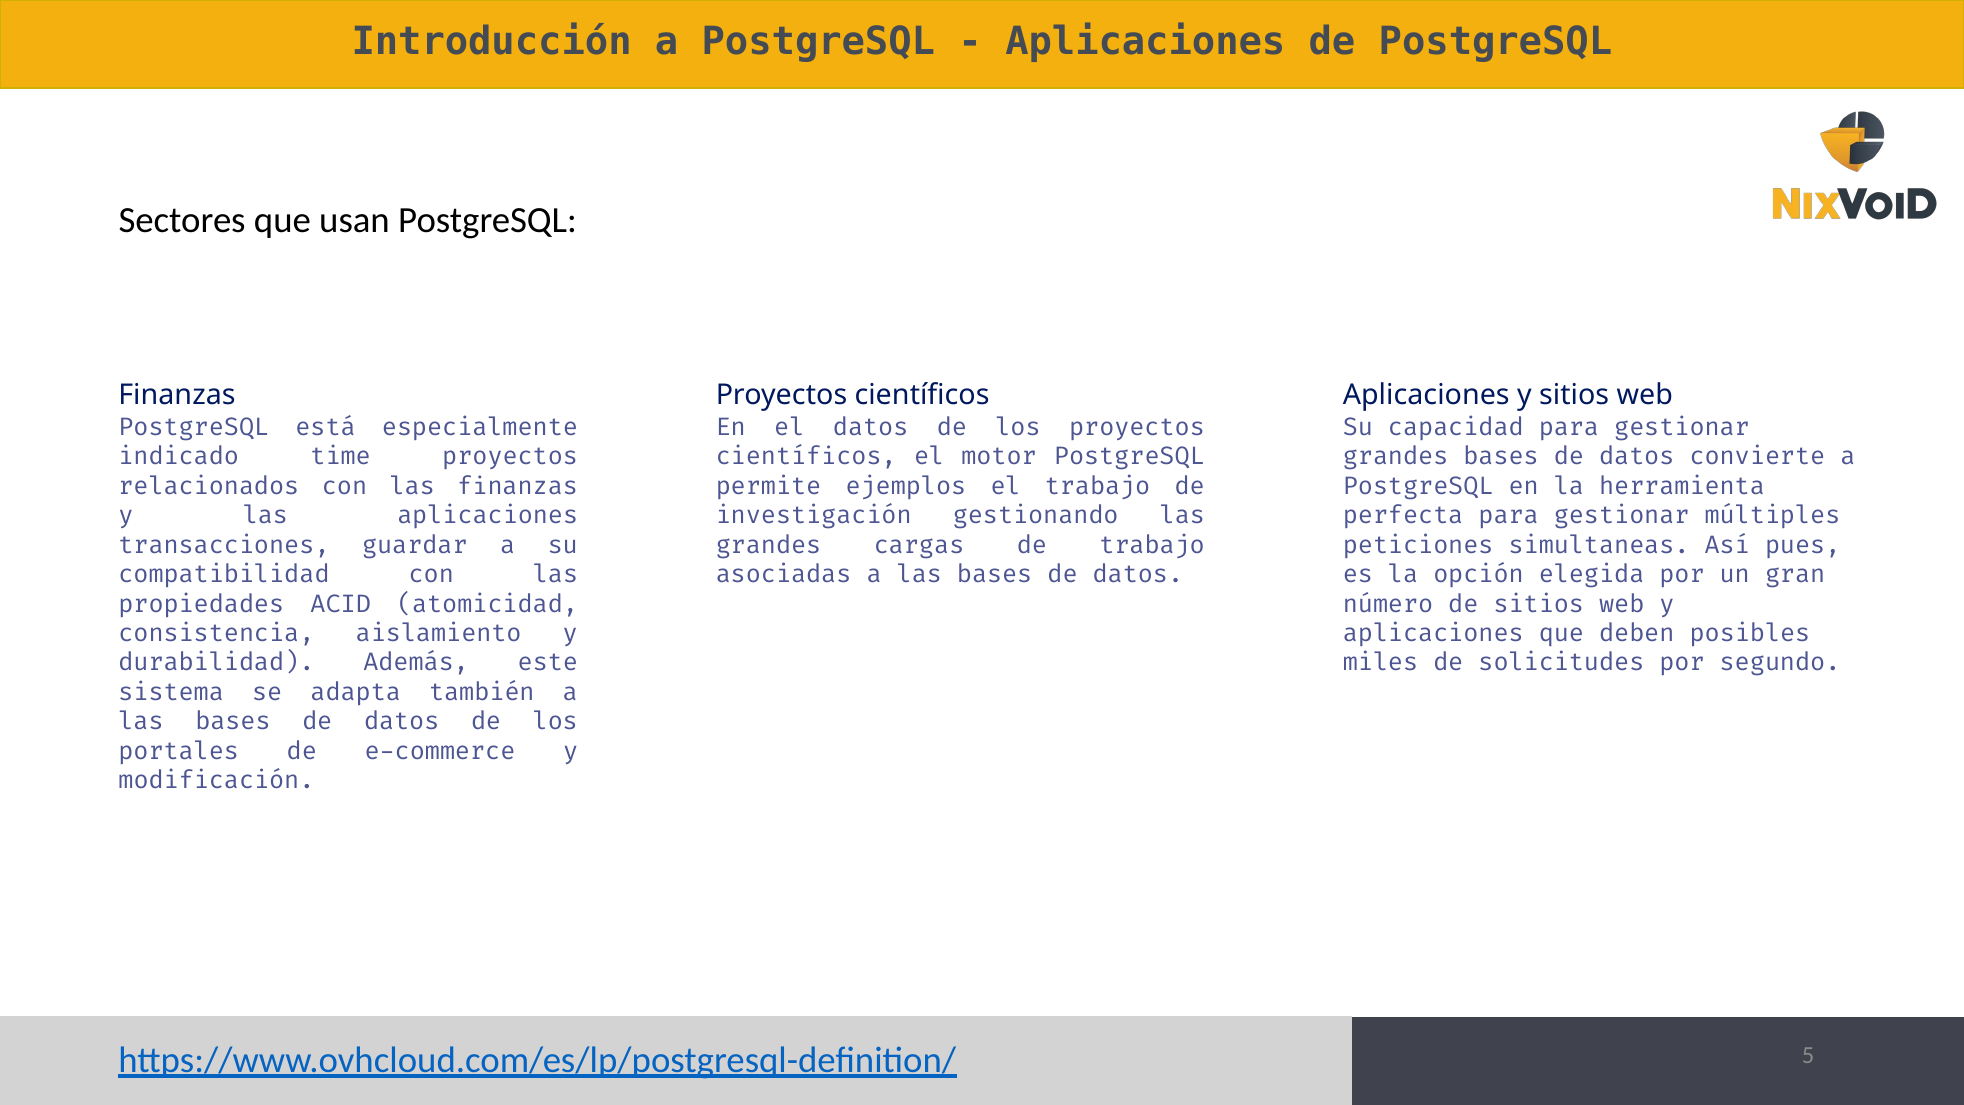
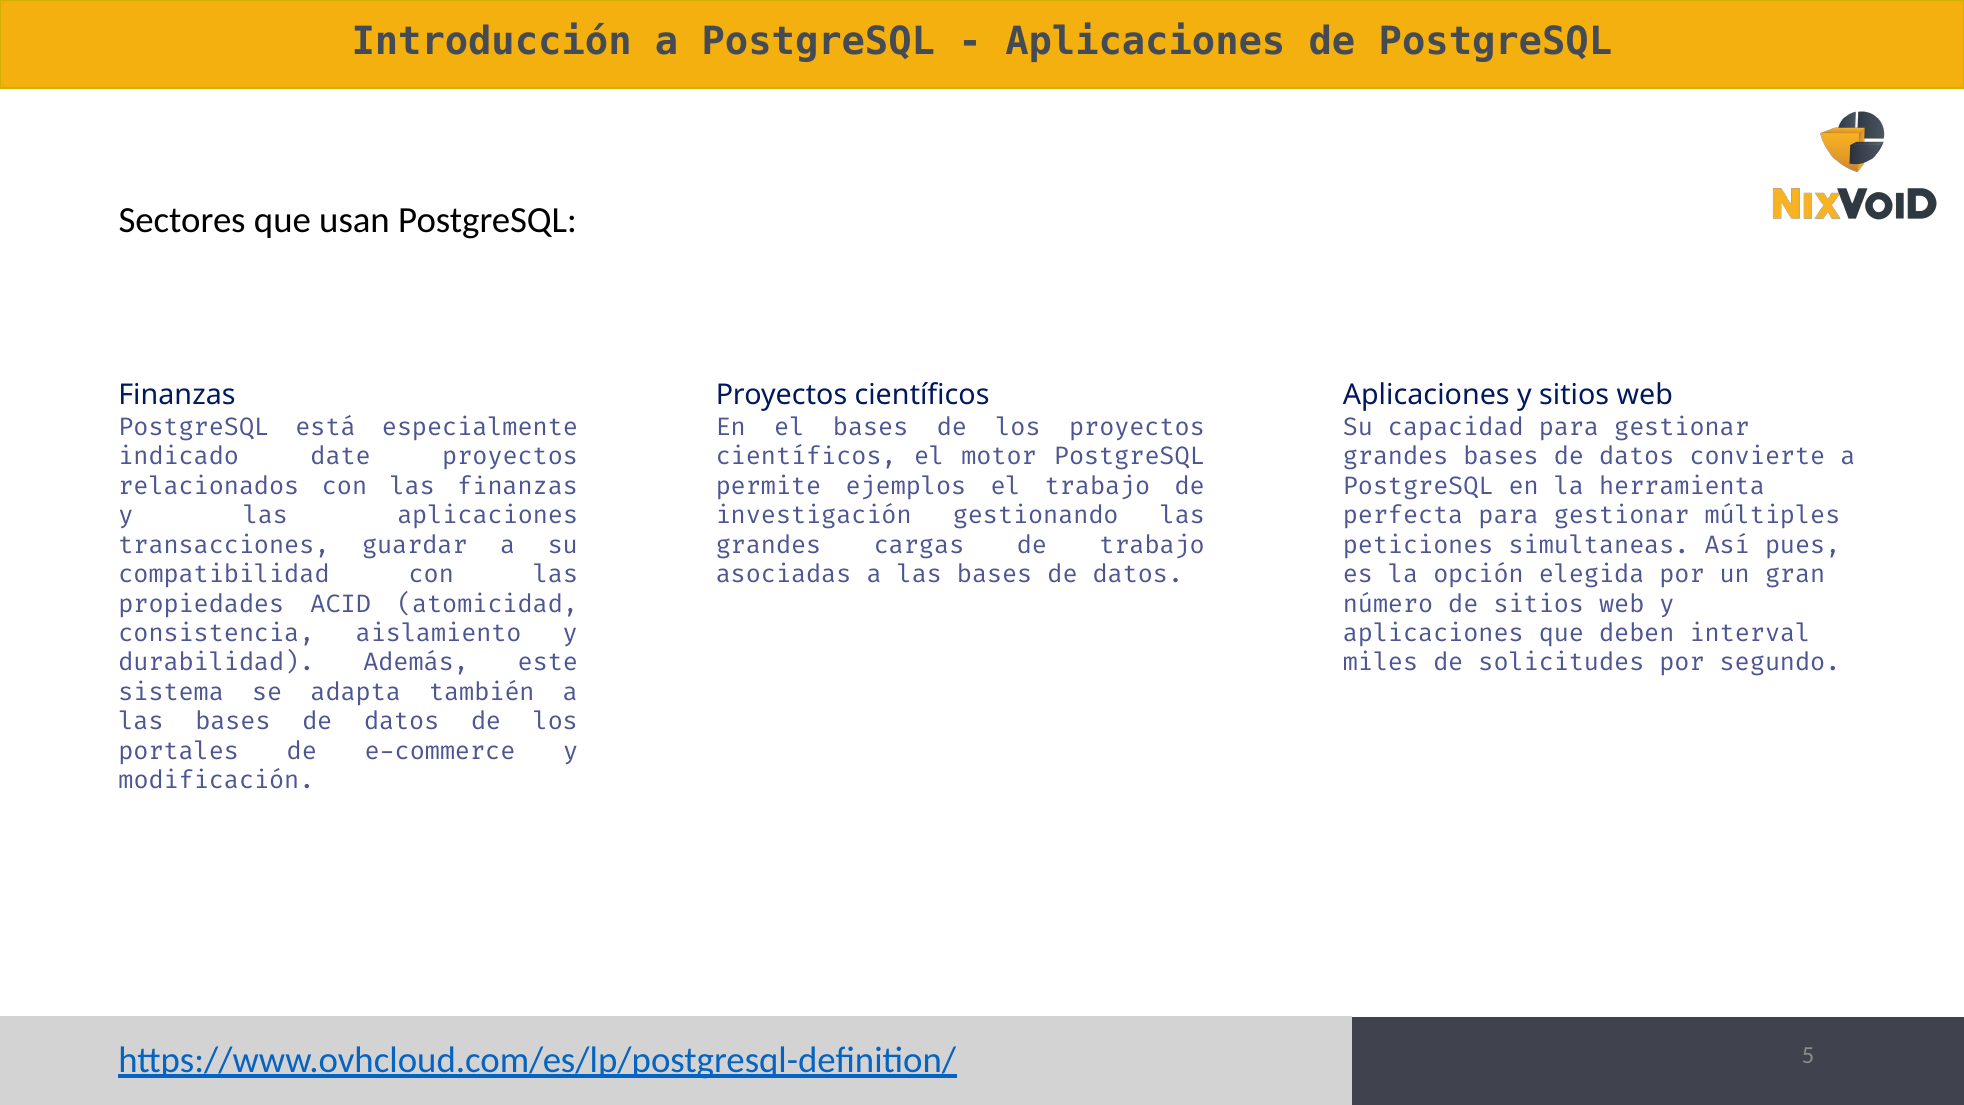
el datos: datos -> bases (871, 427)
time: time -> date (341, 456)
posibles: posibles -> interval (1750, 633)
